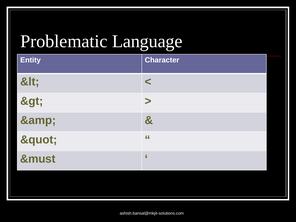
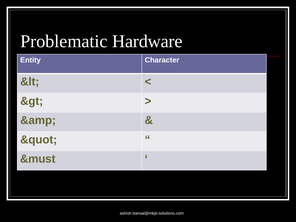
Language: Language -> Hardware (147, 41)
